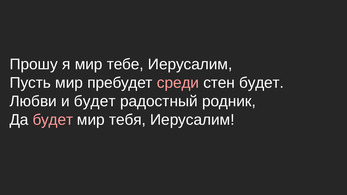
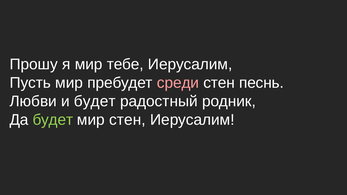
стен будет: будет -> песнь (261, 83)
будет colour: pink -> light green (53, 120)
мир тебя: тебя -> стен (127, 120)
